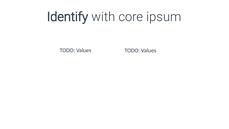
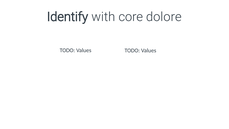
ipsum: ipsum -> dolore (164, 17)
